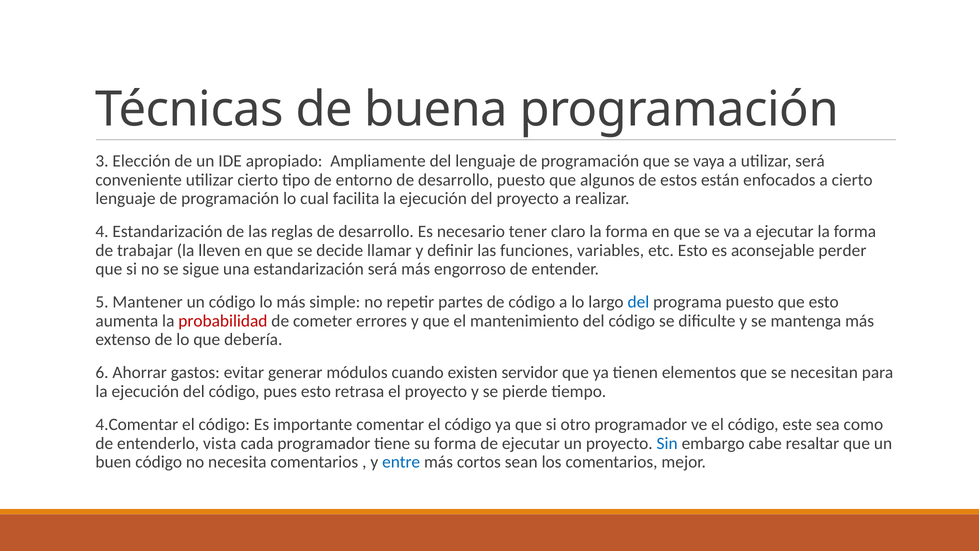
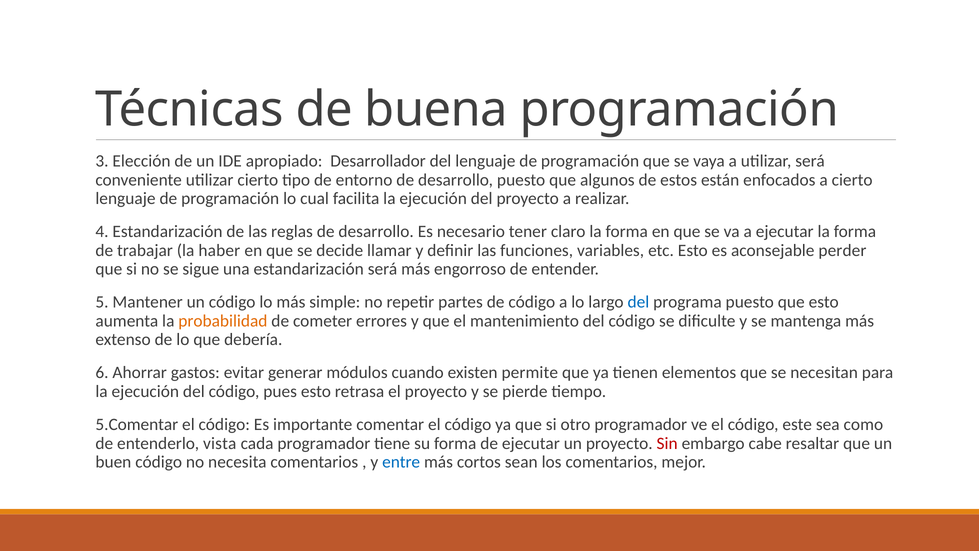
Ampliamente: Ampliamente -> Desarrollador (378, 161)
lleven: lleven -> haber (219, 250)
probabilidad colour: red -> orange (223, 321)
servidor: servidor -> permite (530, 373)
4.Comentar: 4.Comentar -> 5.Comentar (137, 424)
Sin colour: blue -> red (667, 443)
